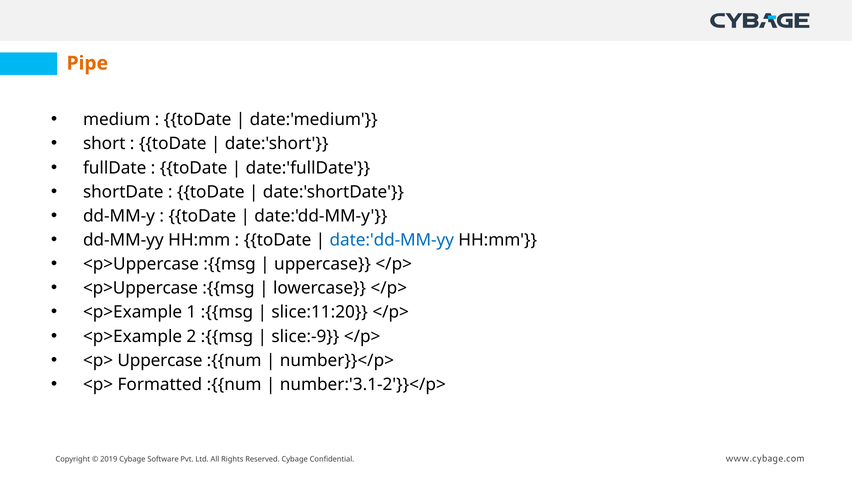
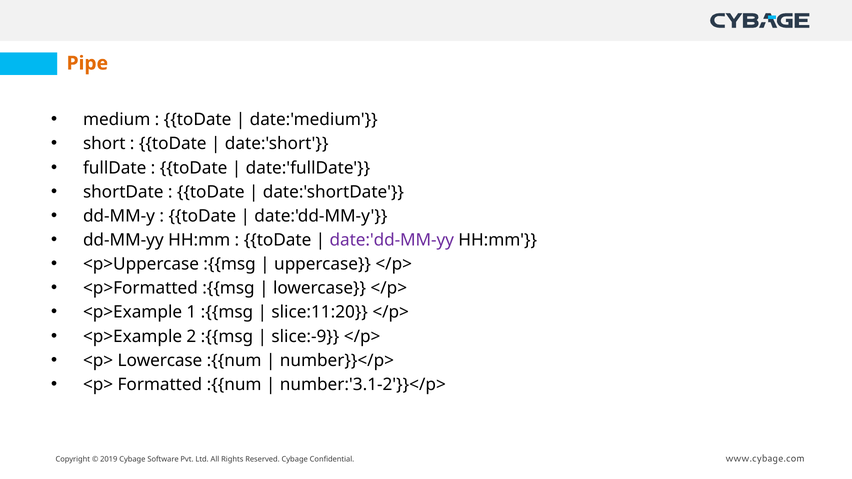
date:'dd-MM-yy colour: blue -> purple (392, 240)
<p>Uppercase: <p>Uppercase -> <p>Formatted (140, 288)
<p> Uppercase: Uppercase -> Lowercase (160, 361)
